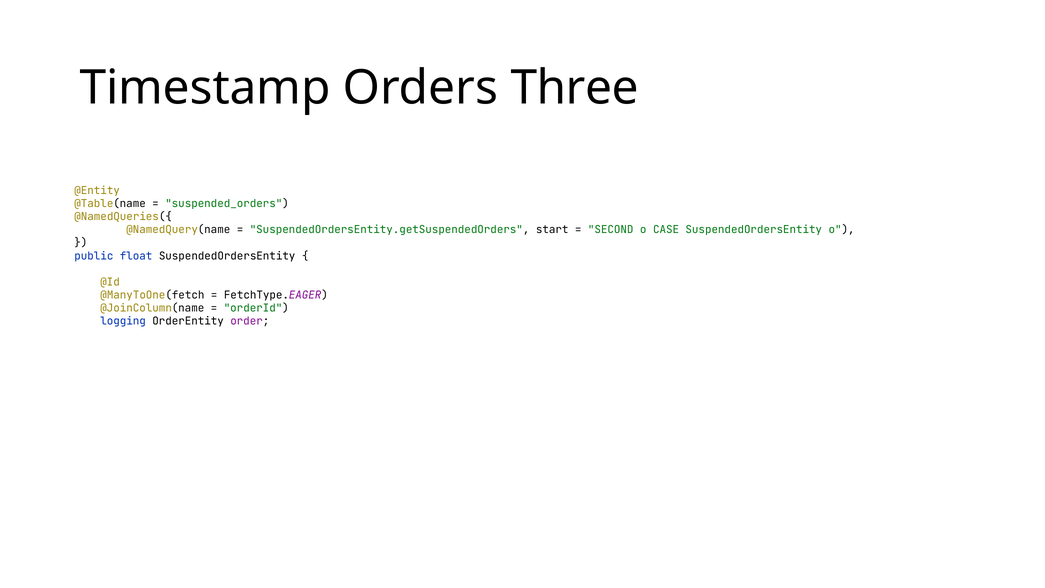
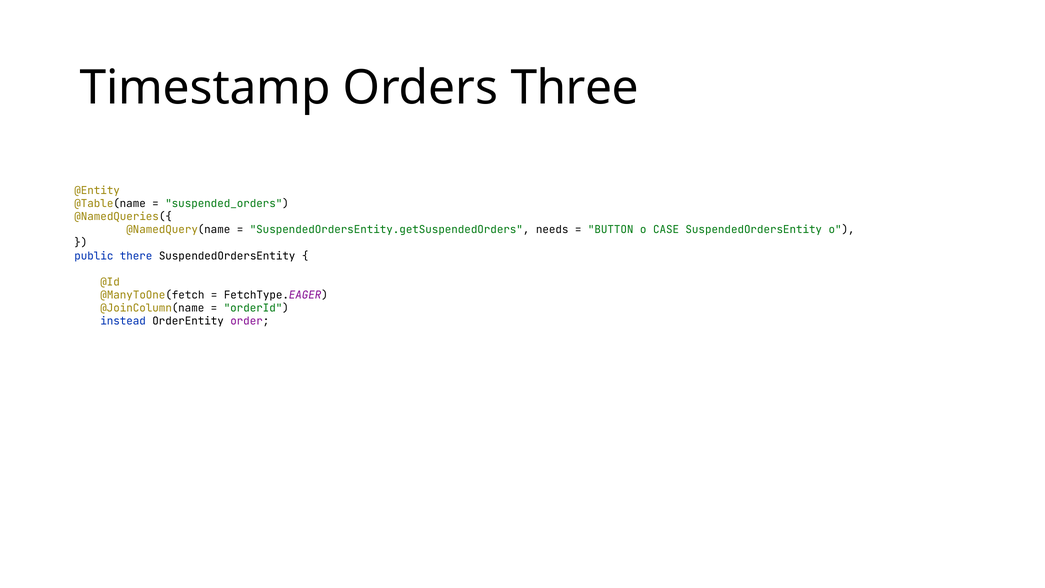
start: start -> needs (552, 230)
SECOND: SECOND -> BUTTON (611, 230)
float: float -> there (136, 256)
logging: logging -> instead (123, 321)
